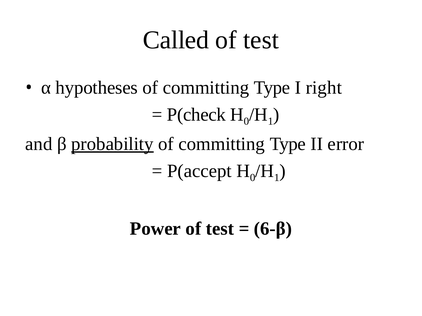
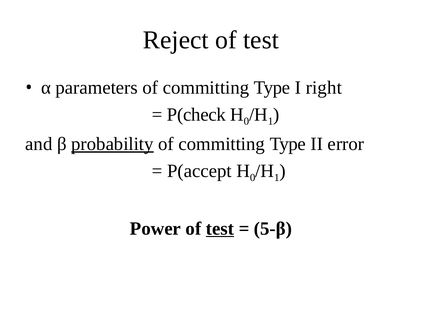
Called: Called -> Reject (176, 40)
hypotheses: hypotheses -> parameters (97, 88)
test underline: none -> present (220, 229)
6-β: 6-β -> 5-β (273, 229)
